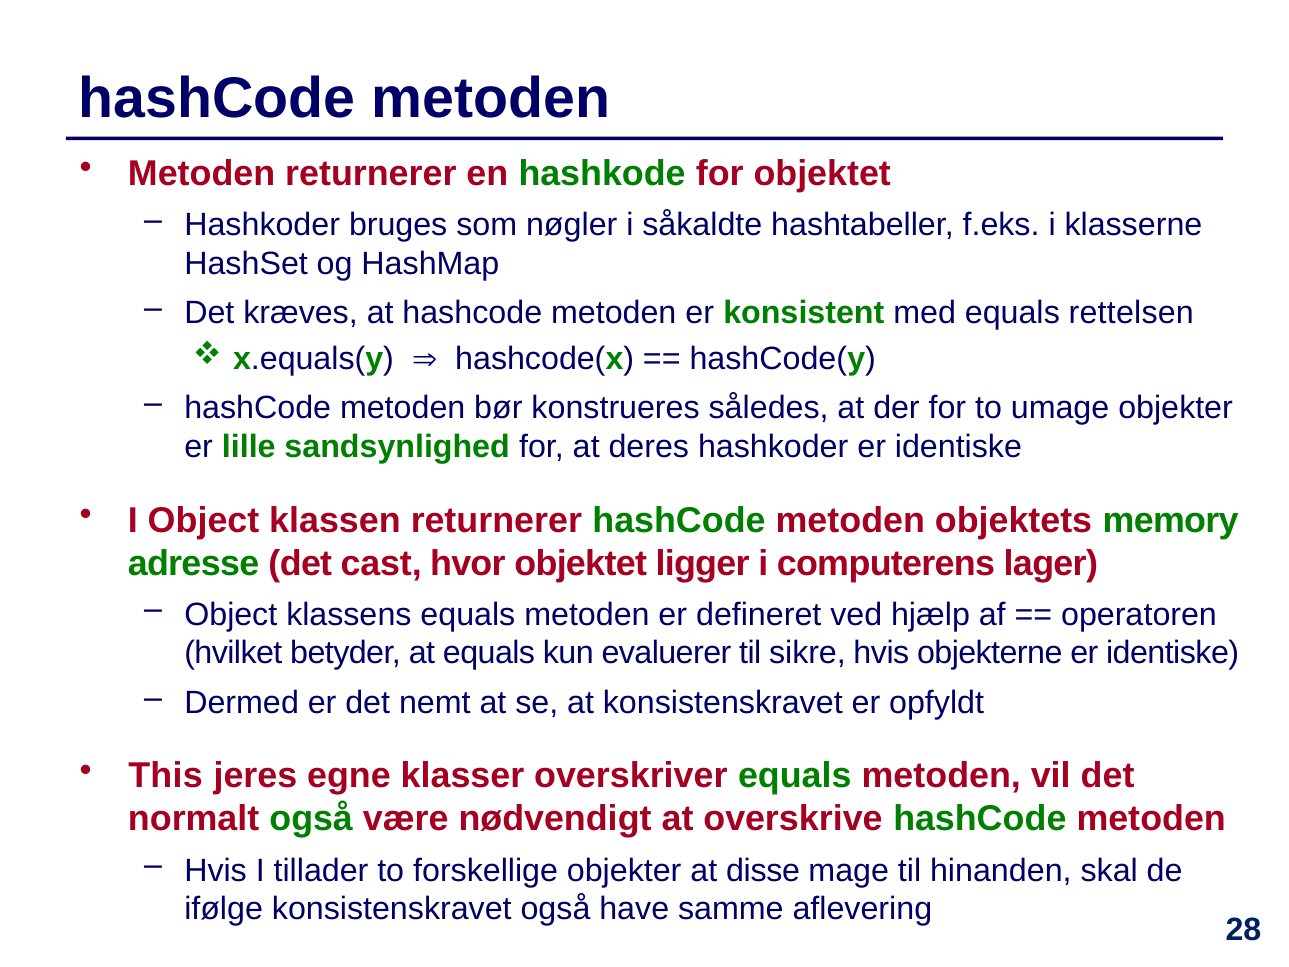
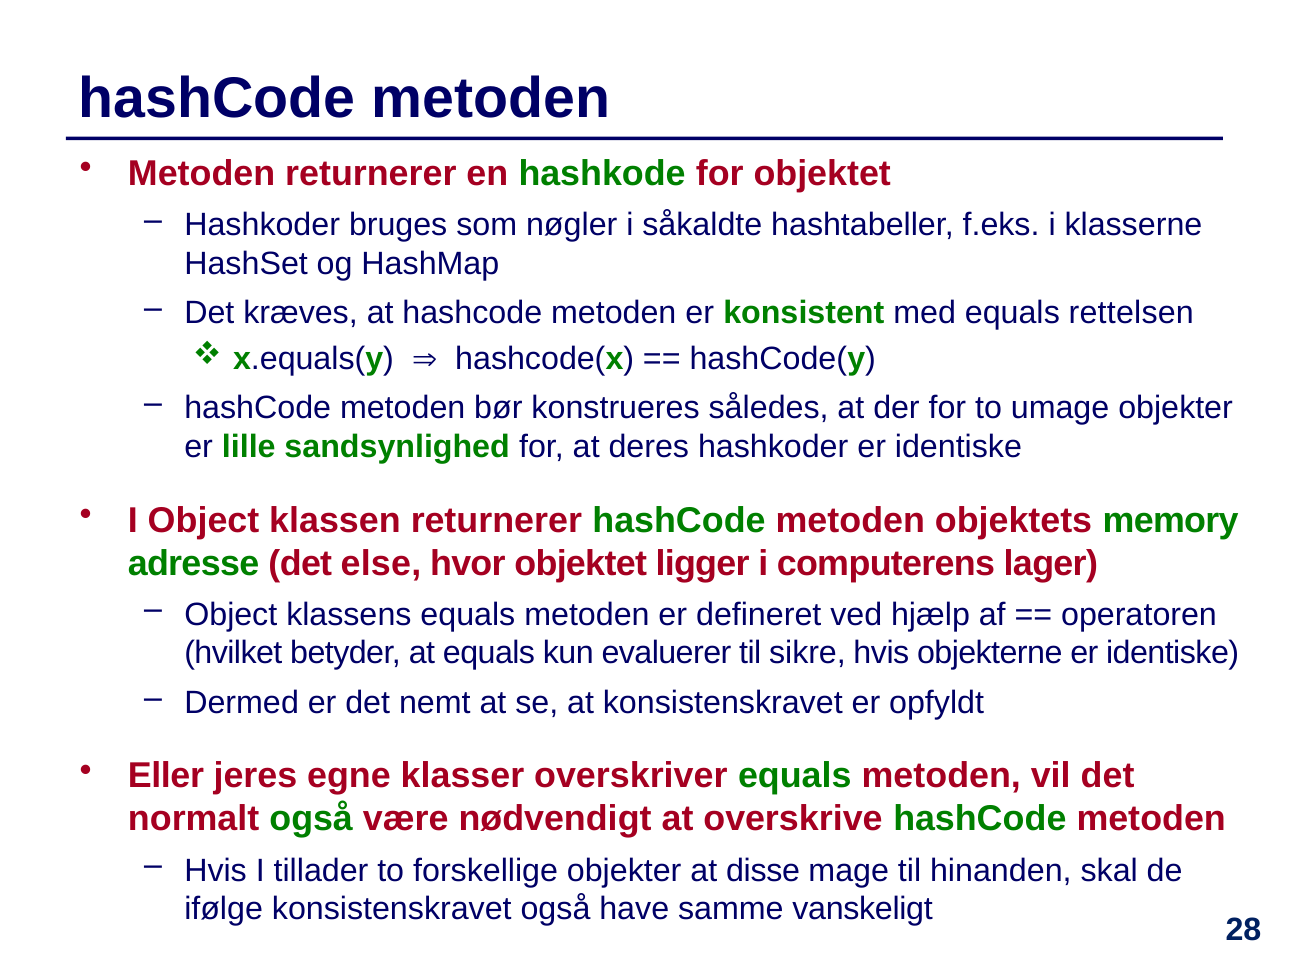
cast: cast -> else (381, 563)
This: This -> Eller (166, 776)
aflevering: aflevering -> vanskeligt (863, 909)
